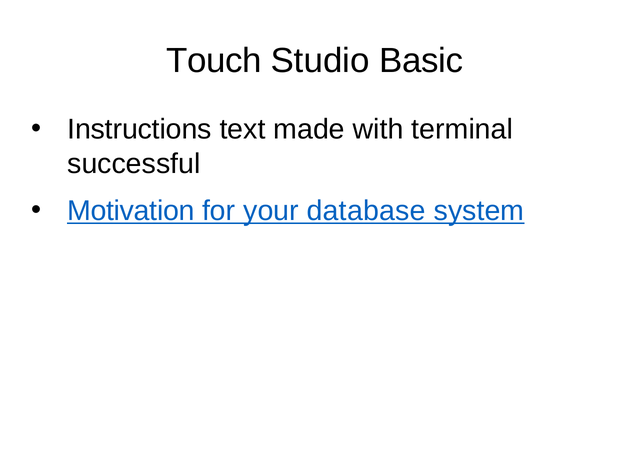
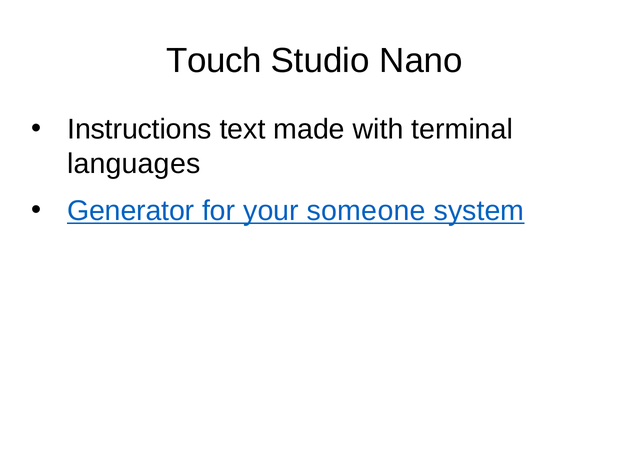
Basic: Basic -> Nano (421, 61)
successful: successful -> languages (134, 164)
Motivation: Motivation -> Generator (131, 211)
database: database -> someone (366, 211)
